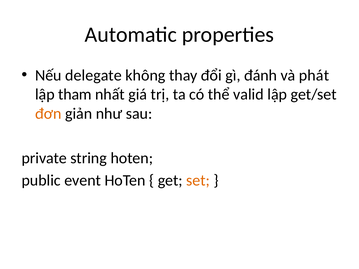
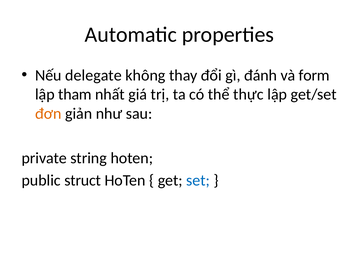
phát: phát -> form (314, 75)
valid: valid -> thực (248, 94)
event: event -> struct (83, 181)
set colour: orange -> blue (198, 181)
